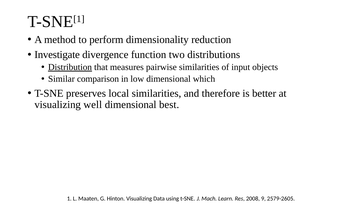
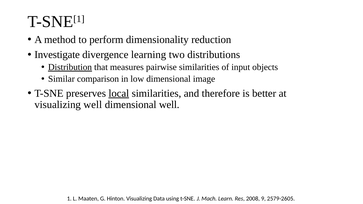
function: function -> learning (149, 55)
which: which -> image (204, 79)
local underline: none -> present (119, 93)
dimensional best: best -> well (169, 105)
